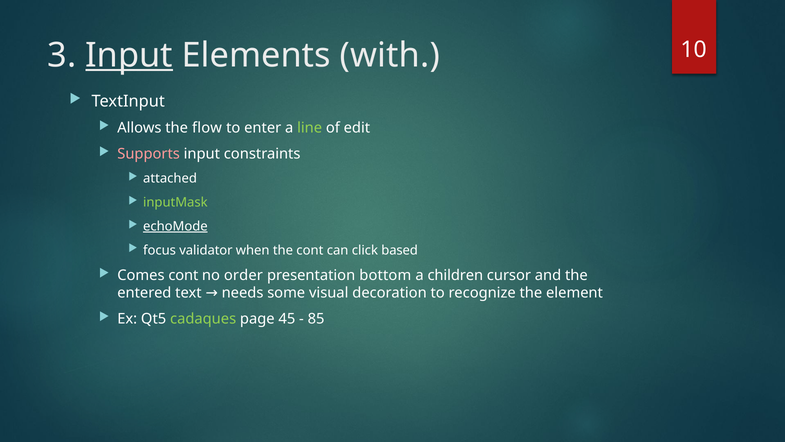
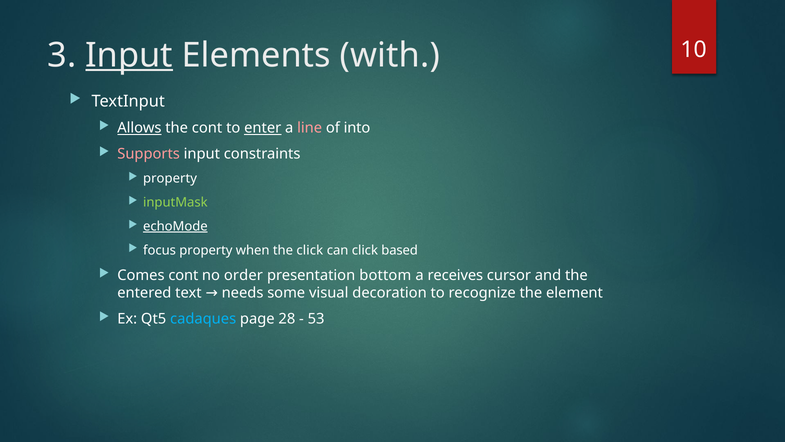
Allows underline: none -> present (139, 128)
the flow: flow -> cont (207, 128)
enter underline: none -> present (263, 128)
line colour: light green -> pink (310, 128)
edit: edit -> into (357, 128)
attached: attached -> property (170, 178)
focus validator: validator -> property (206, 250)
the cont: cont -> click (310, 250)
children: children -> receives (455, 275)
cadaques colour: light green -> light blue (203, 319)
45: 45 -> 28 (287, 319)
85: 85 -> 53 (316, 319)
